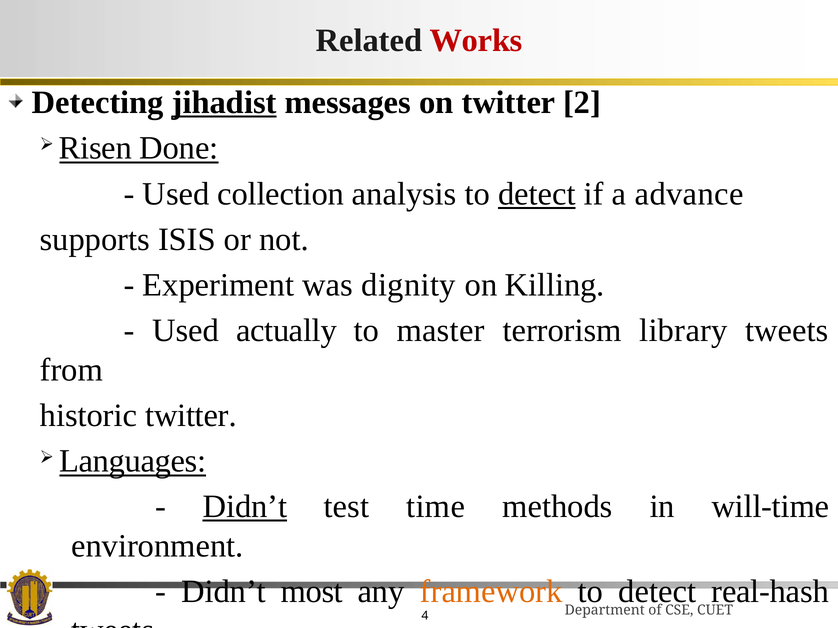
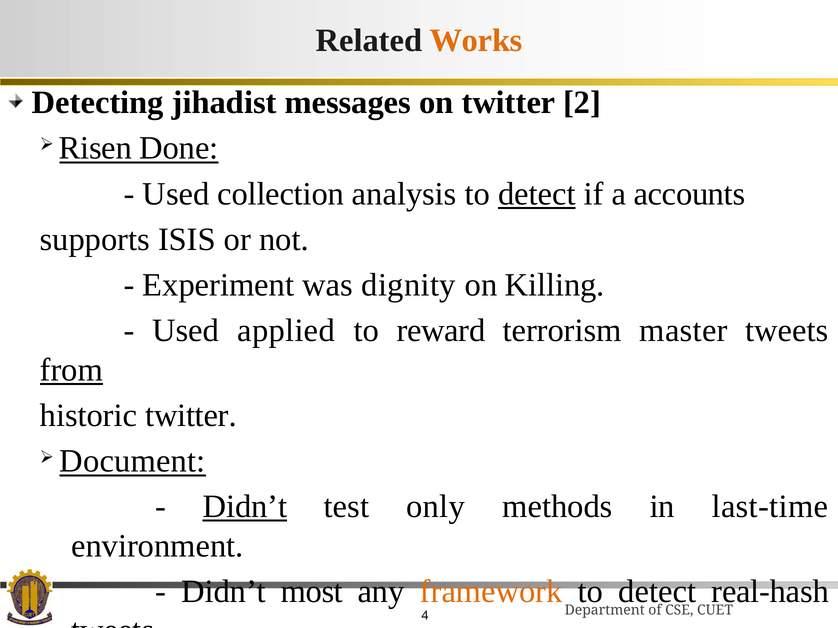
Works colour: red -> orange (476, 41)
jihadist underline: present -> none (224, 103)
advance: advance -> accounts (690, 194)
actually: actually -> applied (286, 331)
master: master -> reward (441, 331)
library: library -> master (684, 331)
from underline: none -> present (71, 370)
Languages: Languages -> Document (132, 461)
time: time -> only (436, 507)
will-time: will-time -> last-time (770, 507)
